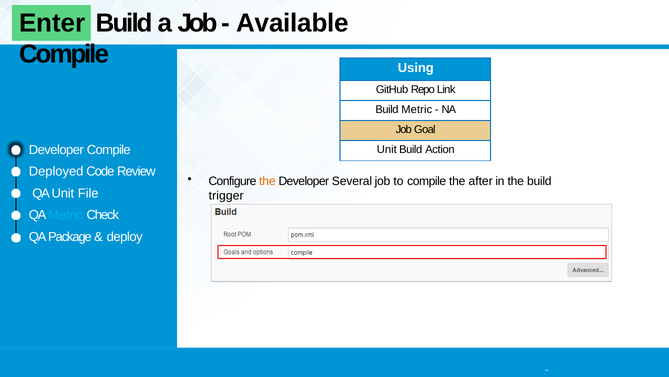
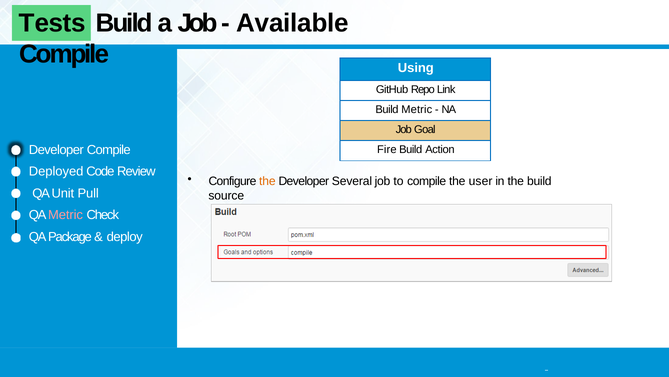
Enter: Enter -> Tests (52, 23)
Unit: Unit -> Fire (387, 150)
after: after -> user (481, 181)
File: File -> Pull (88, 193)
trigger: trigger -> source (226, 195)
Metric colour: light blue -> pink (66, 215)
